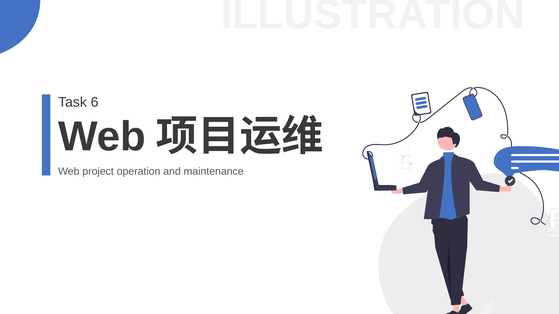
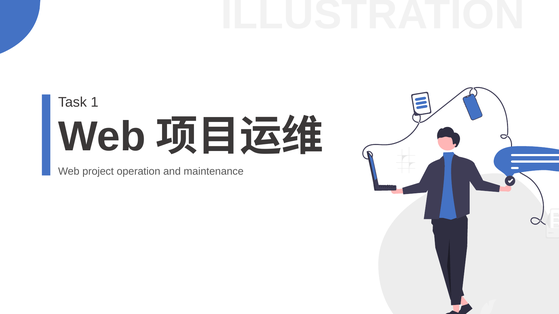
6: 6 -> 1 (95, 102)
